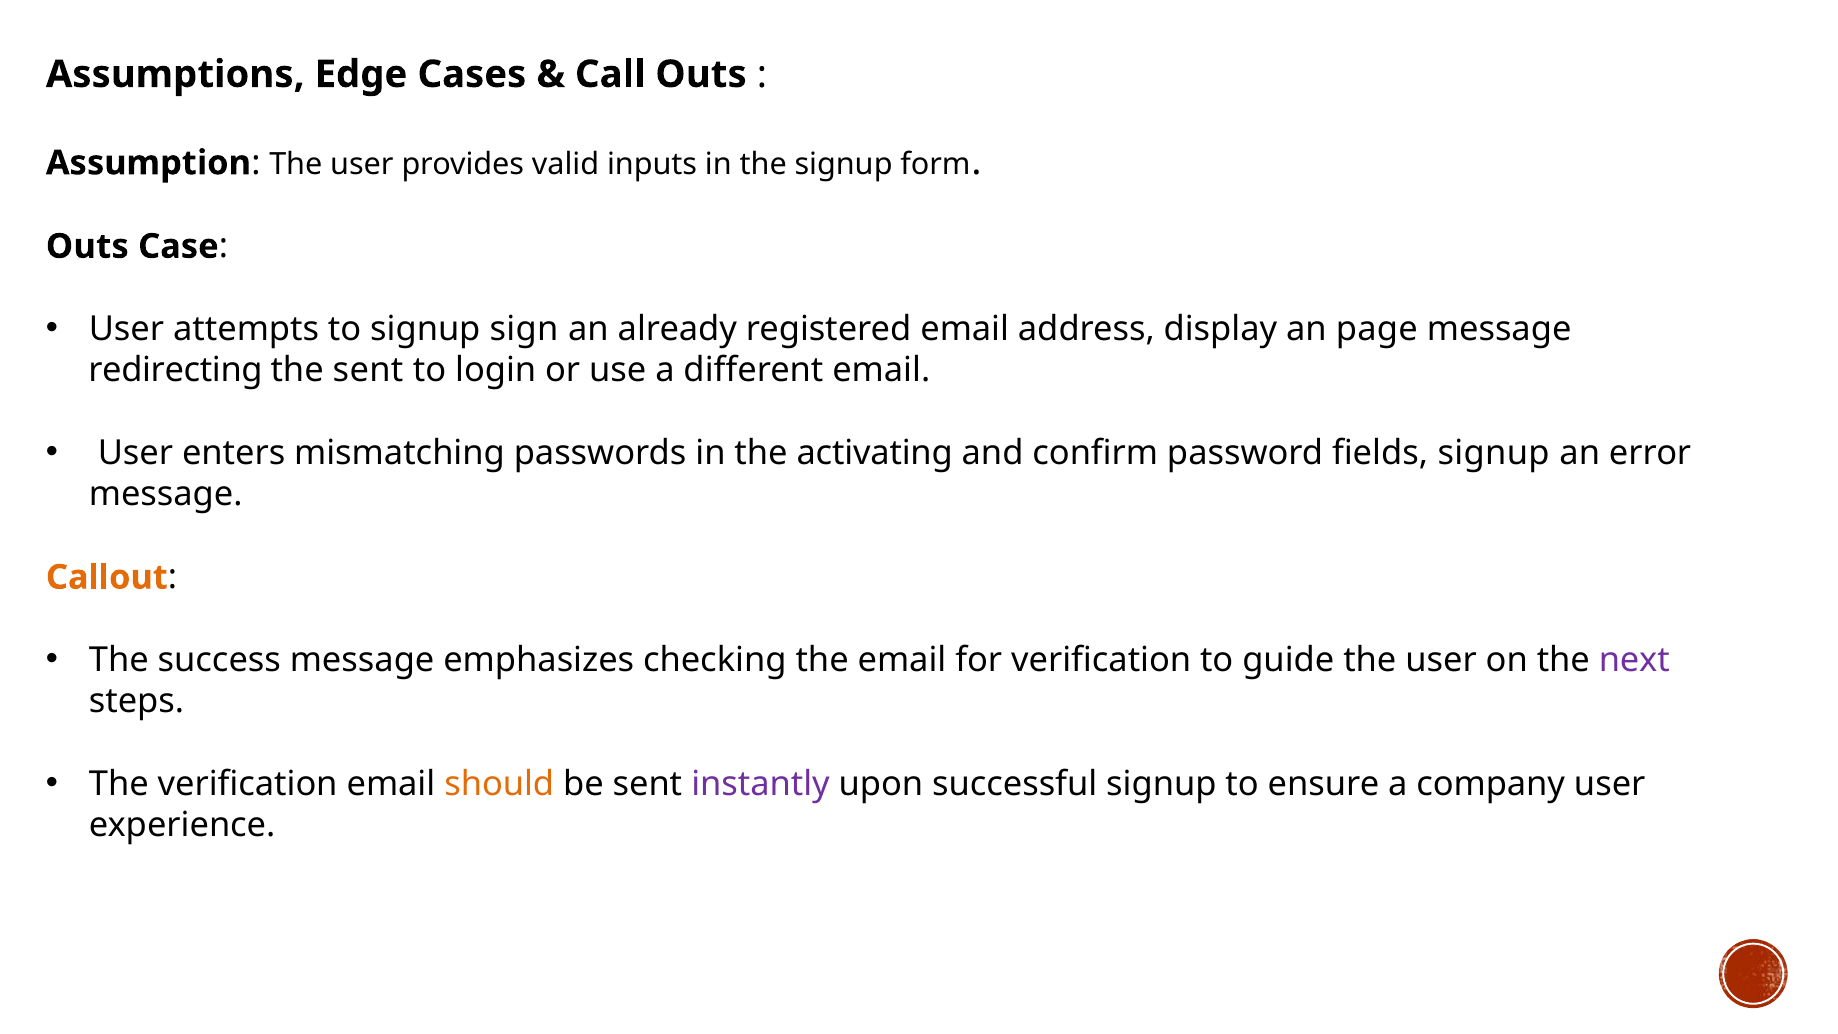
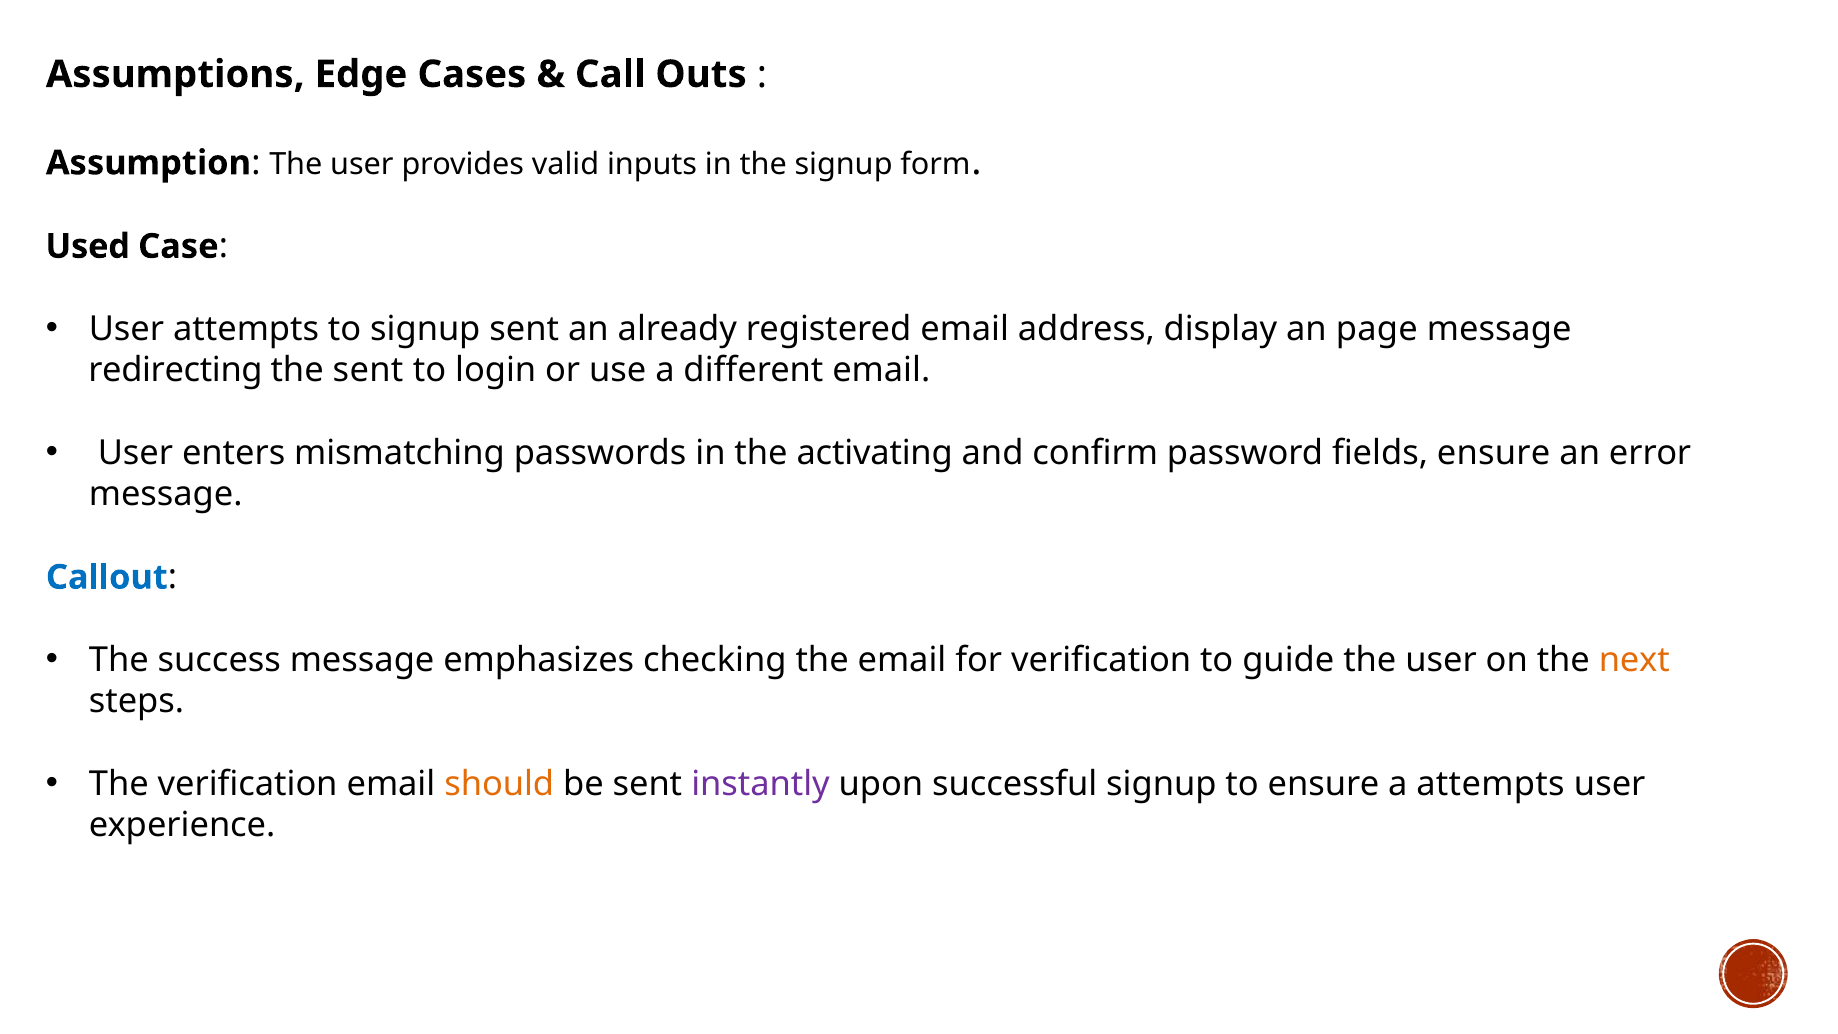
Outs: Outs -> Used (88, 246)
signup sign: sign -> sent (524, 329)
fields signup: signup -> ensure (1494, 453)
Callout colour: orange -> blue (107, 577)
next colour: purple -> orange (1634, 660)
a company: company -> attempts (1490, 784)
